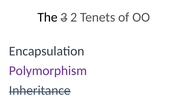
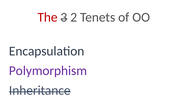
The colour: black -> red (47, 17)
